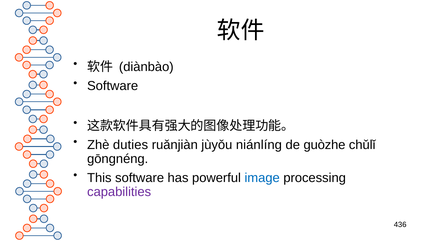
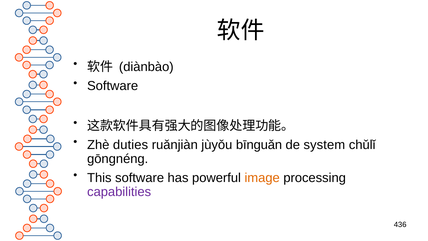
niánlíng: niánlíng -> bīnguǎn (259, 145)
guòzhe: guòzhe -> system (324, 145)
image colour: blue -> orange (262, 178)
